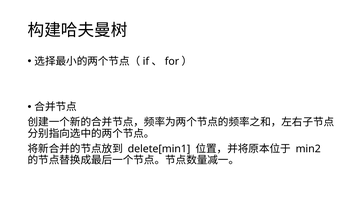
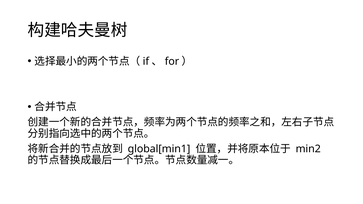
delete[min1: delete[min1 -> global[min1 (159, 149)
